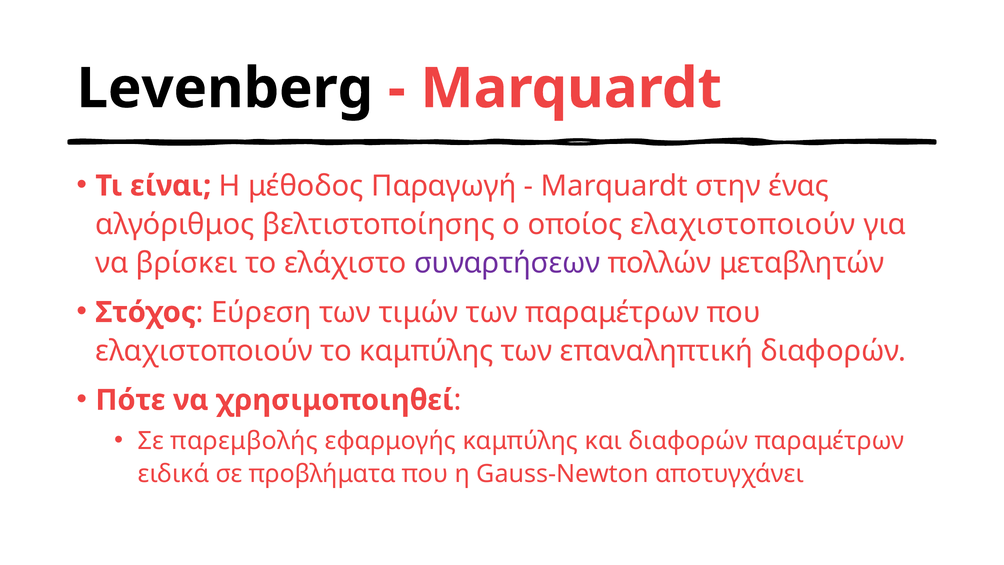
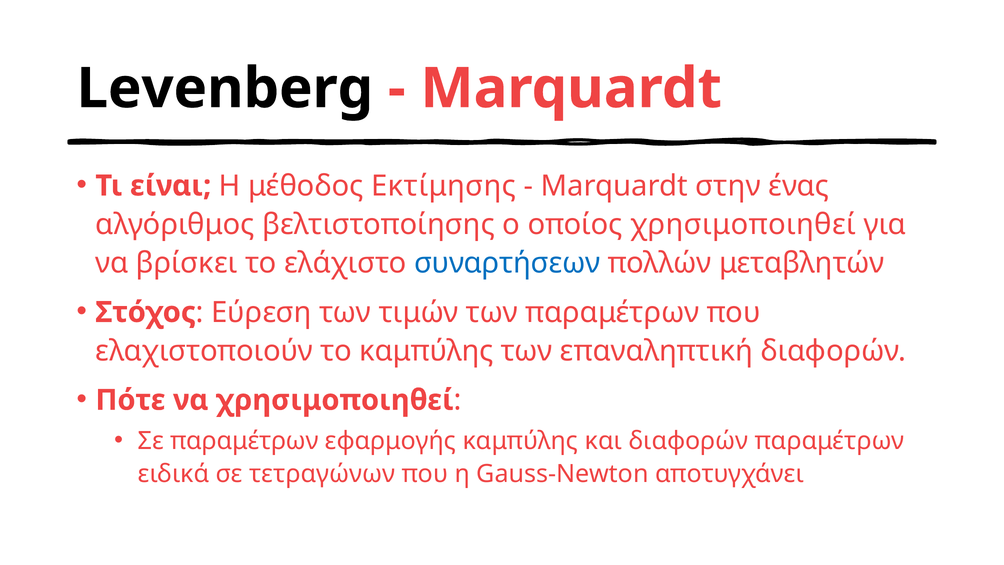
Παραγωγή: Παραγωγή -> Εκτίμησης (444, 186)
οποίος ελαχιστοποιούν: ελαχιστοποιούν -> χρησιμοποιηθεί (743, 224)
συναρτήσεων colour: purple -> blue (507, 263)
Σε παρεμβολής: παρεμβολής -> παραμέτρων (245, 441)
προβλήματα: προβλήματα -> τετραγώνων (322, 474)
